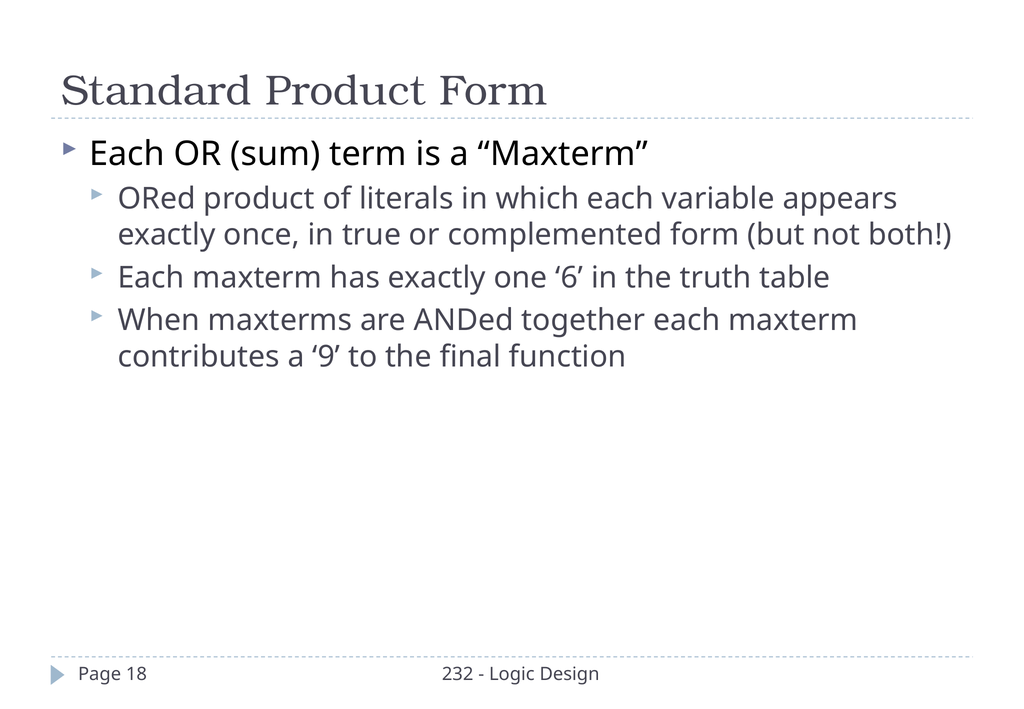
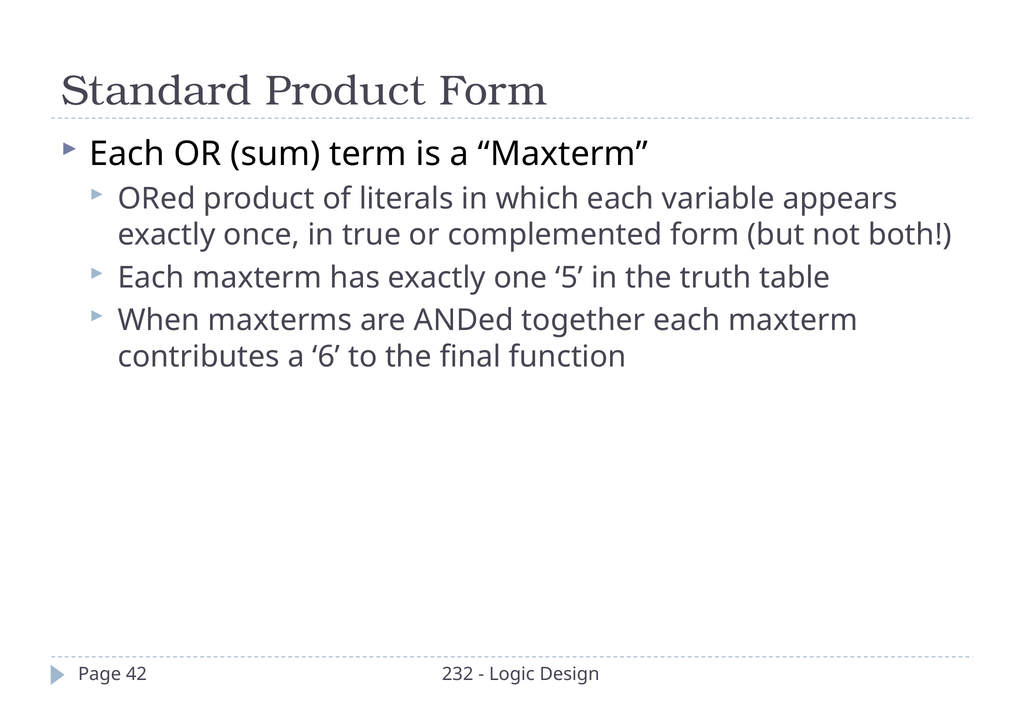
6: 6 -> 5 (569, 278)
9: 9 -> 6 (326, 357)
18: 18 -> 42 (136, 674)
